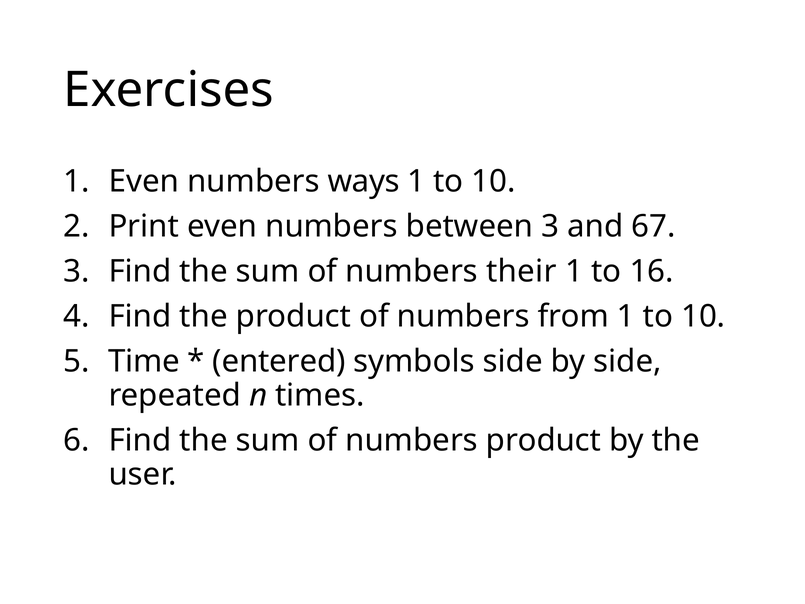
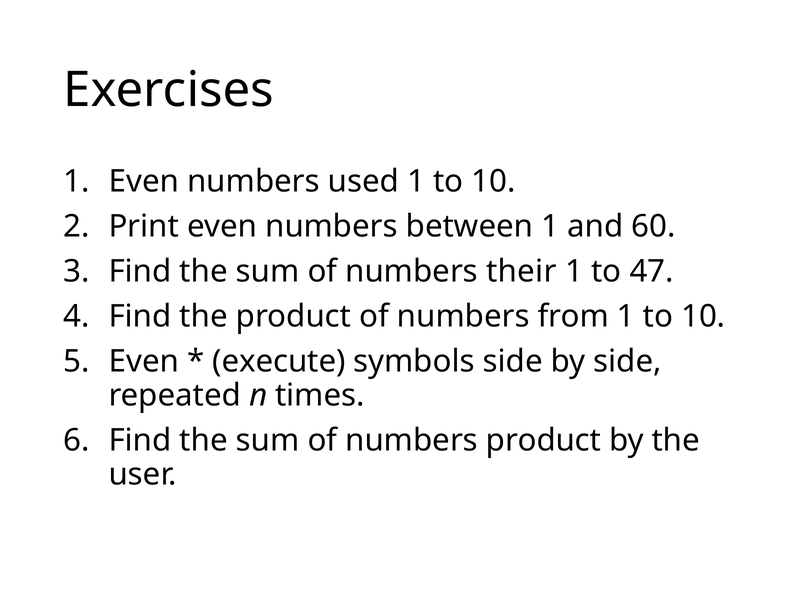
ways: ways -> used (363, 181)
between 3: 3 -> 1 (550, 226)
67: 67 -> 60 (653, 226)
16: 16 -> 47 (652, 271)
Time: Time -> Even (144, 361)
entered: entered -> execute (279, 361)
